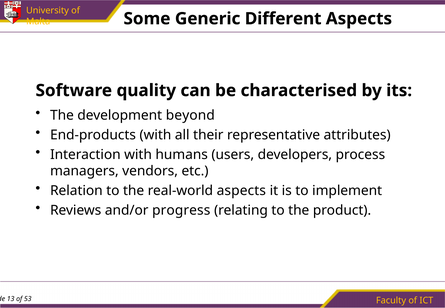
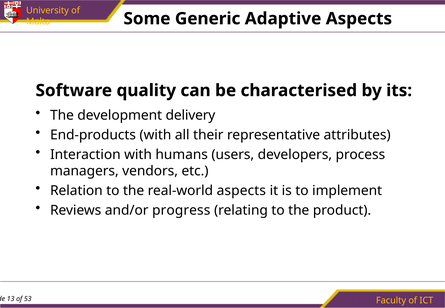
Different: Different -> Adaptive (283, 19)
beyond: beyond -> delivery (190, 115)
